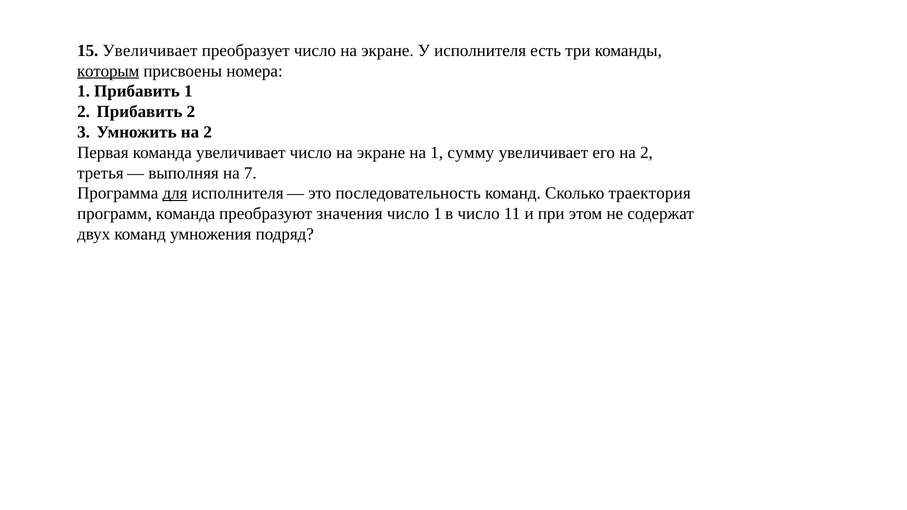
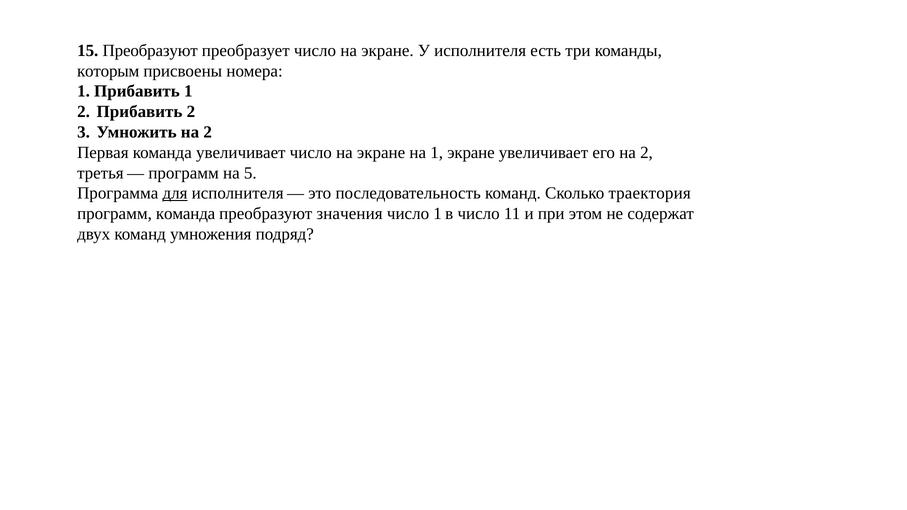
15 Увеличивает: Увеличивает -> Преобразуют (150, 51)
которым underline: present -> none (108, 71)
1 сумму: сумму -> экране (471, 153)
выполняя: выполняя -> программ (184, 173)
7: 7 -> 5 (250, 173)
